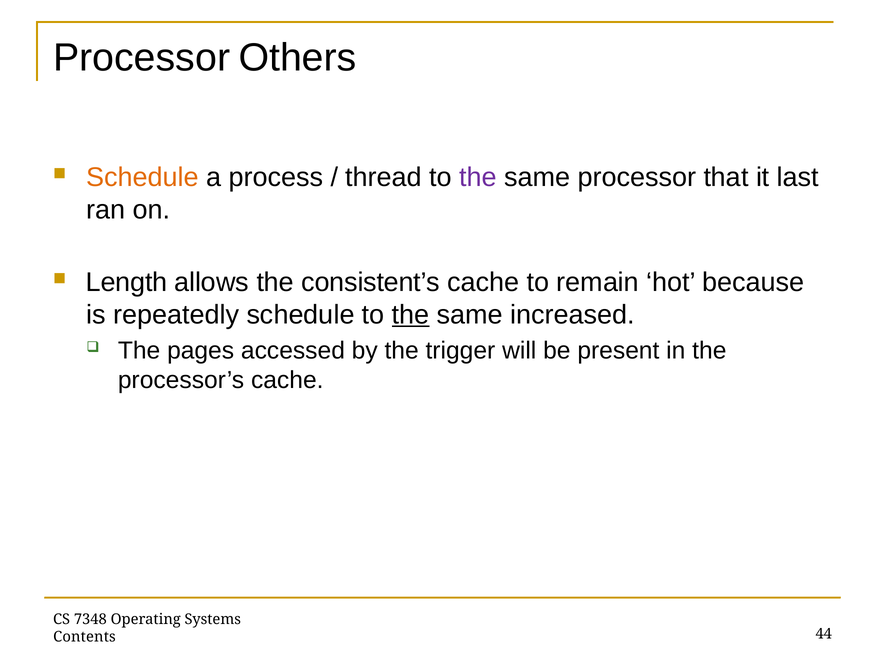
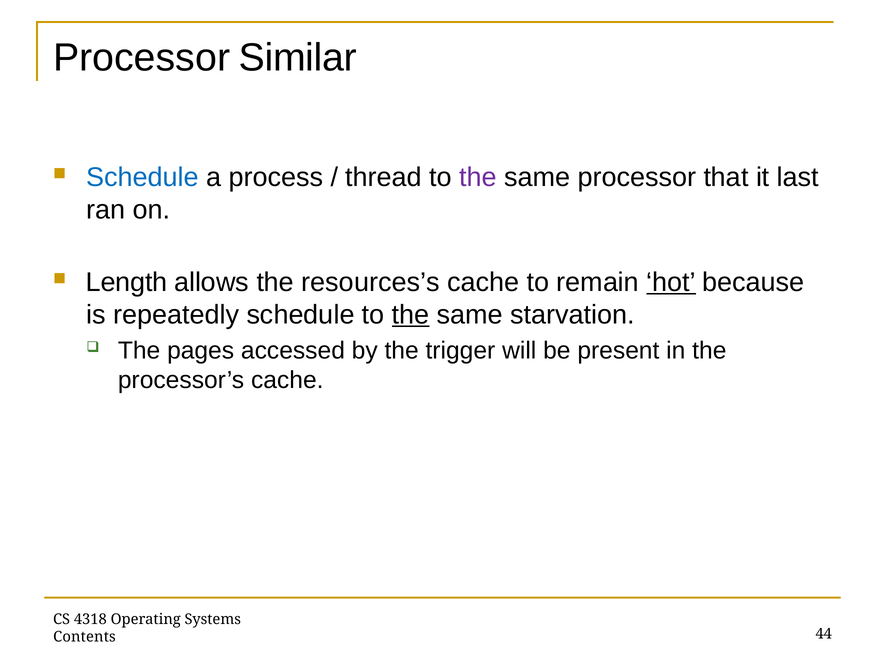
Others: Others -> Similar (298, 58)
Schedule colour: orange -> blue (143, 177)
consistent’s: consistent’s -> resources’s (371, 282)
hot underline: none -> present (671, 282)
increased: increased -> starvation (572, 315)
7348: 7348 -> 4318 (90, 619)
